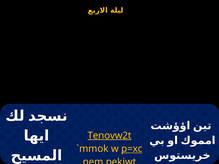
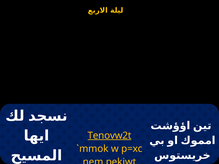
p=xc underline: present -> none (132, 149)
